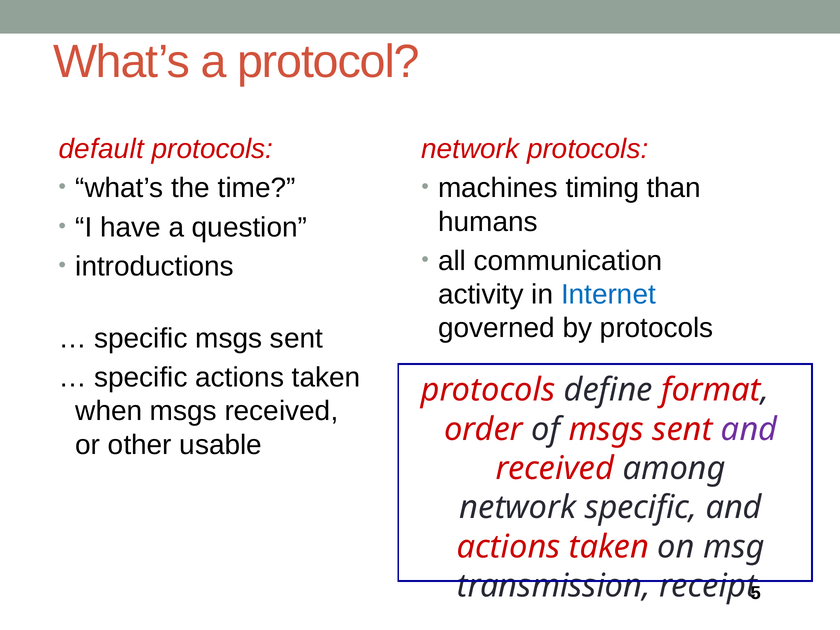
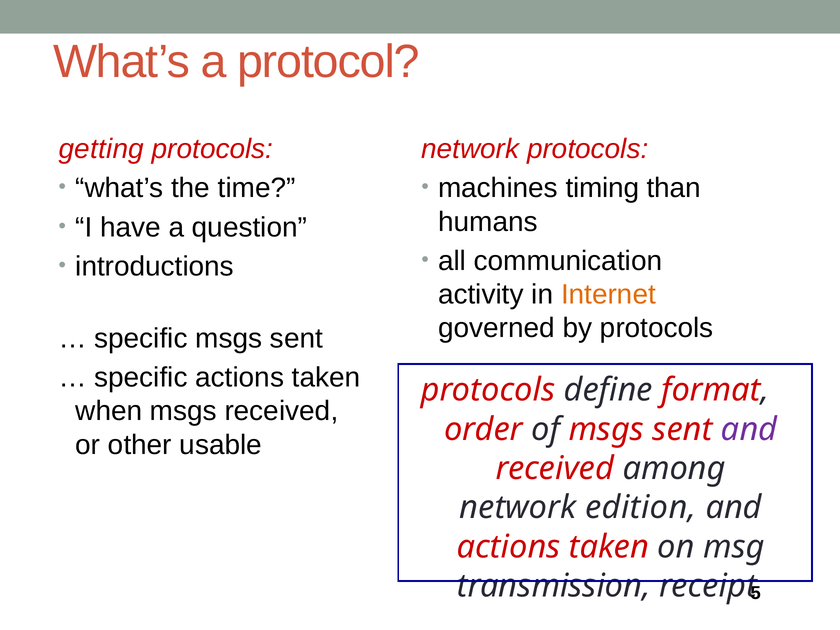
default: default -> getting (101, 149)
Internet colour: blue -> orange (608, 295)
network specific: specific -> edition (641, 508)
